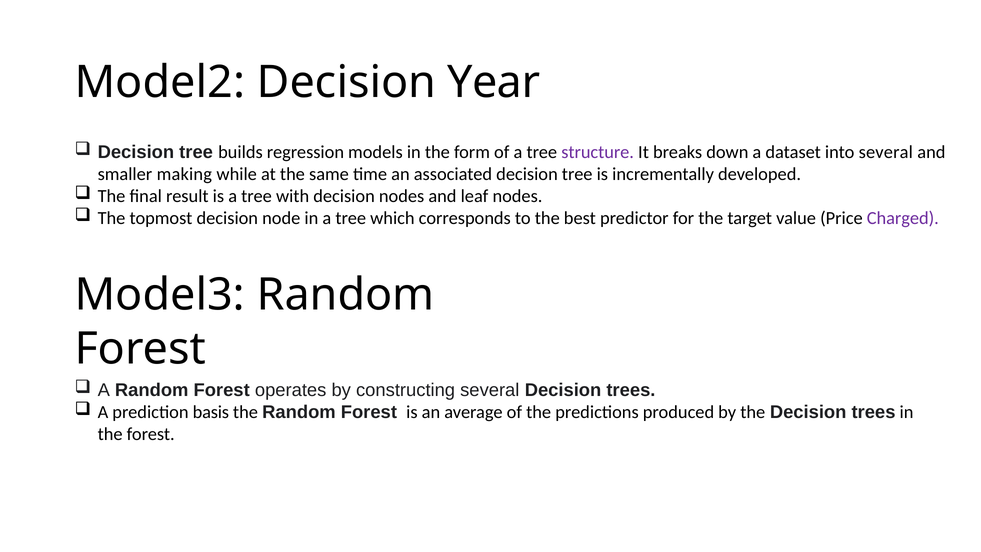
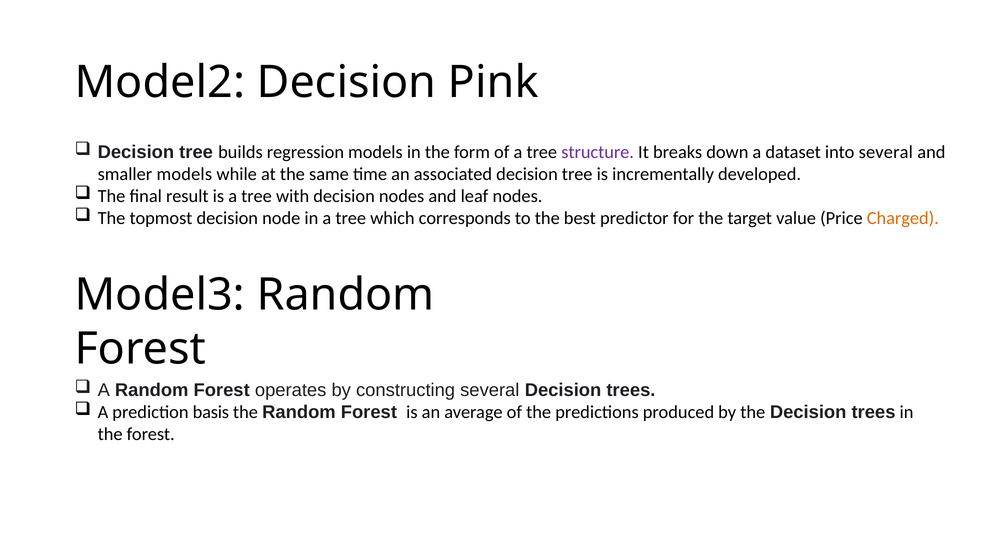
Year: Year -> Pink (493, 82)
smaller making: making -> models (184, 174)
Charged colour: purple -> orange (903, 218)
